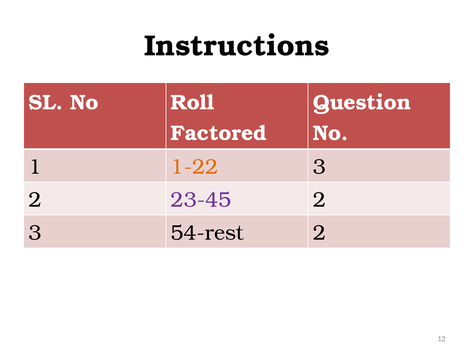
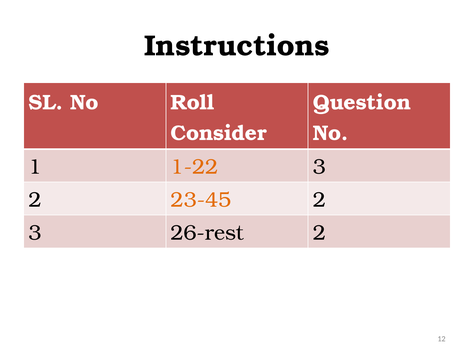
Factored: Factored -> Consider (219, 134)
23-45 colour: purple -> orange (201, 200)
54-rest: 54-rest -> 26-rest (207, 233)
